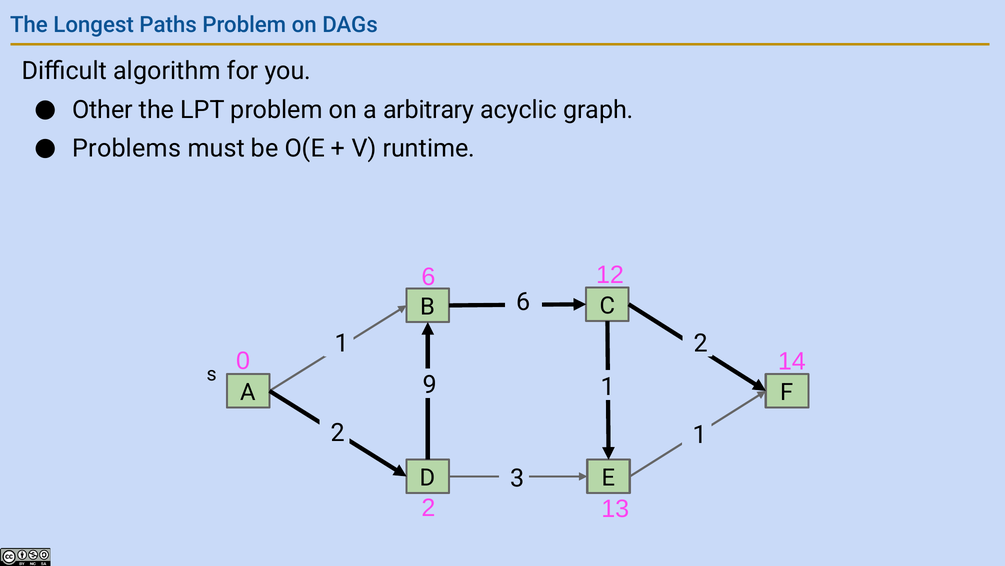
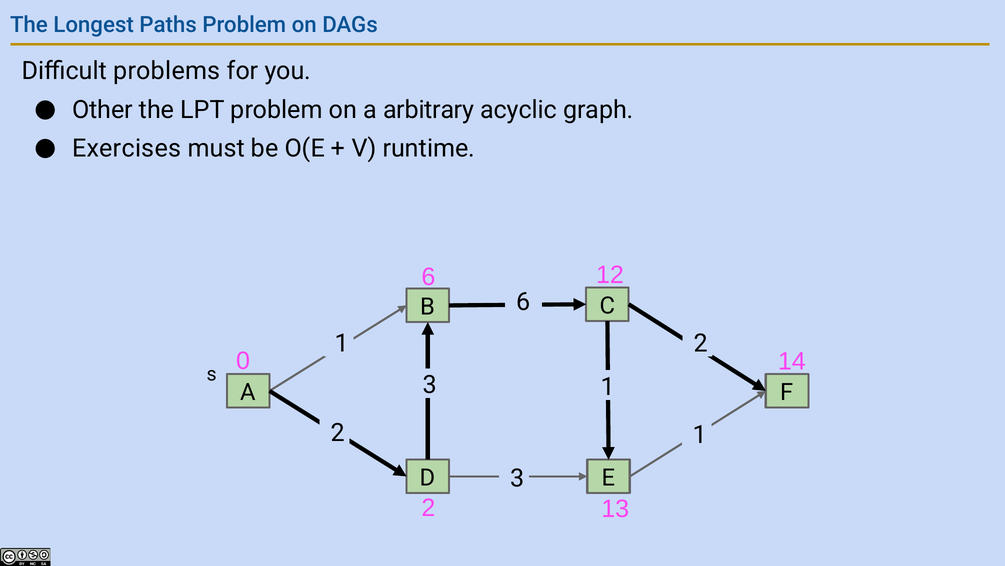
algorithm: algorithm -> problems (167, 71)
Problems: Problems -> Exercises (127, 148)
s 9: 9 -> 3 (430, 385)
